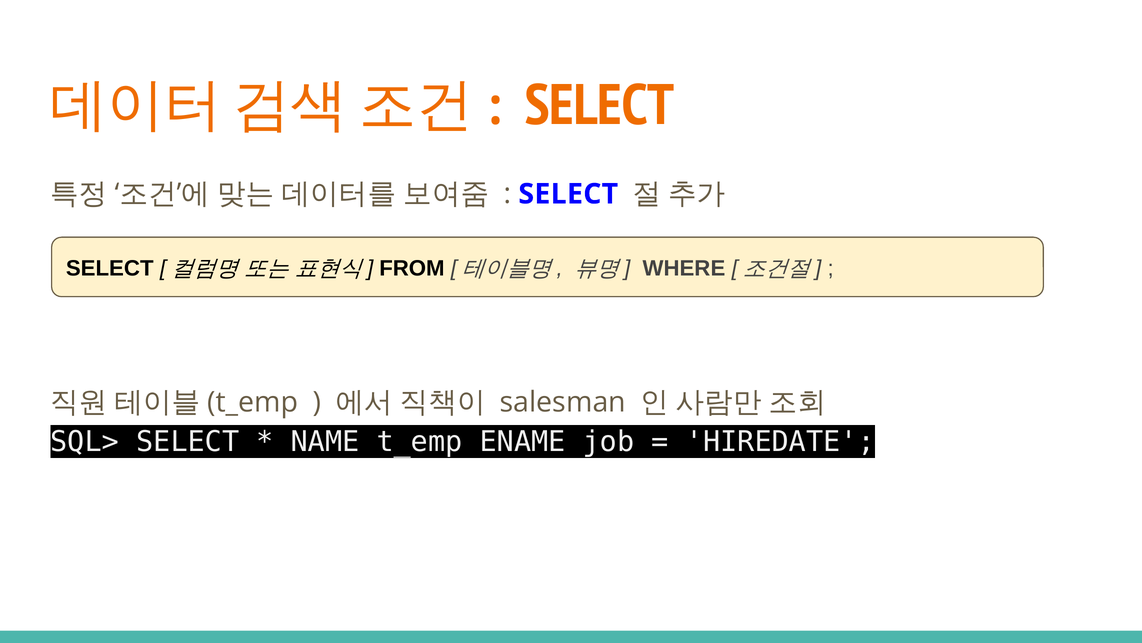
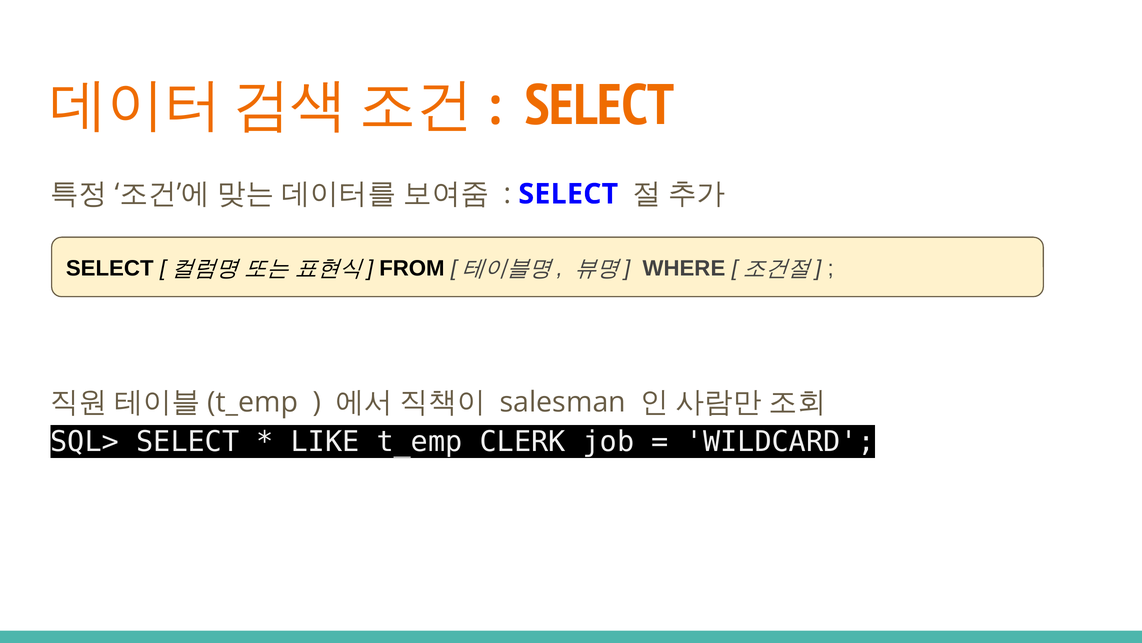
NAME: NAME -> LIKE (325, 441)
ENAME: ENAME -> CLERK (523, 441)
HIREDATE: HIREDATE -> WILDCARD (780, 441)
